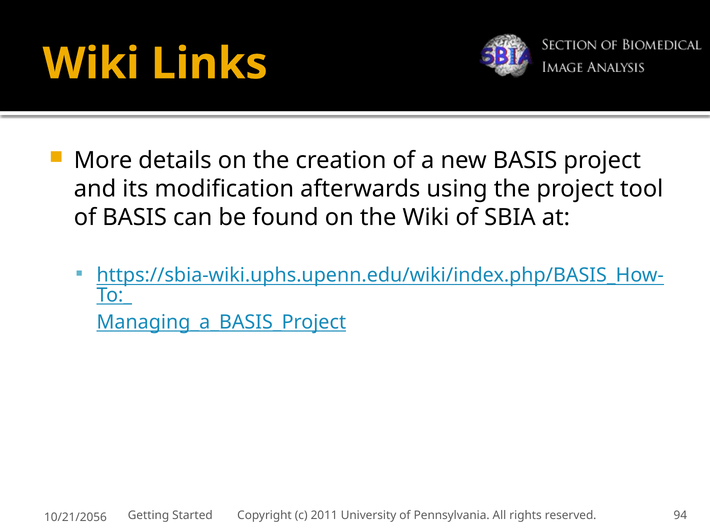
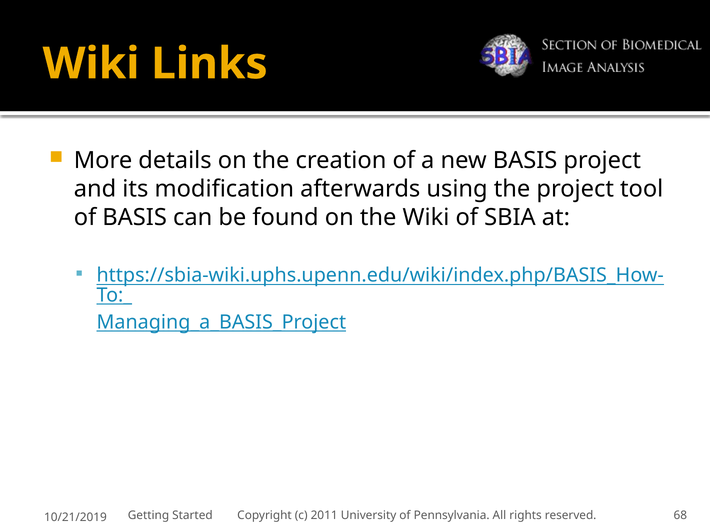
94: 94 -> 68 (680, 516)
10/21/2056: 10/21/2056 -> 10/21/2019 (75, 518)
